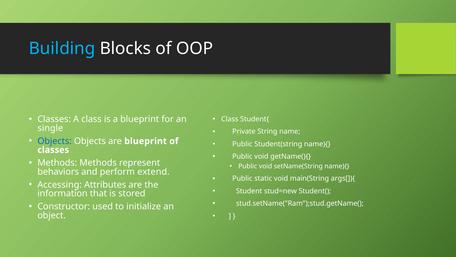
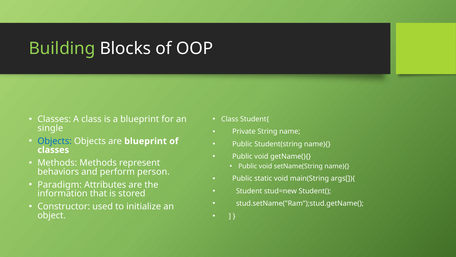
Building colour: light blue -> light green (62, 48)
extend: extend -> person (153, 171)
Accessing: Accessing -> Paradigm (60, 184)
